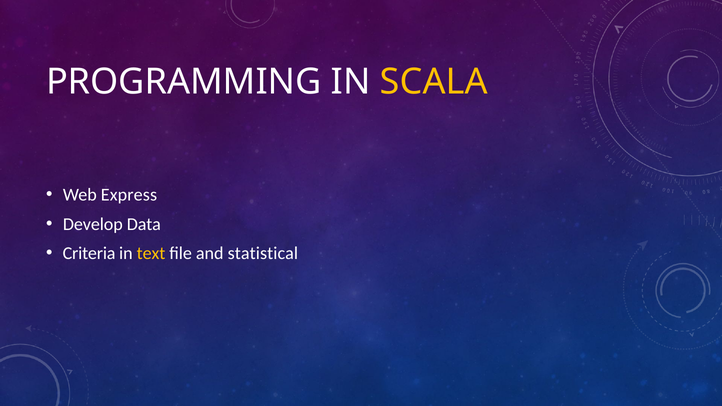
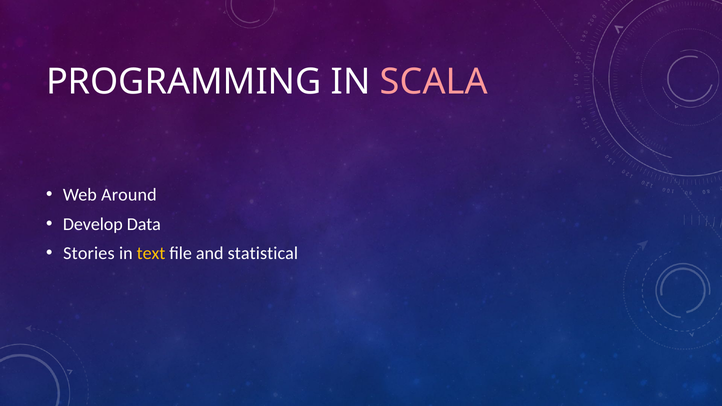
SCALA colour: yellow -> pink (434, 82)
Express: Express -> Around (129, 195)
Criteria: Criteria -> Stories (89, 253)
